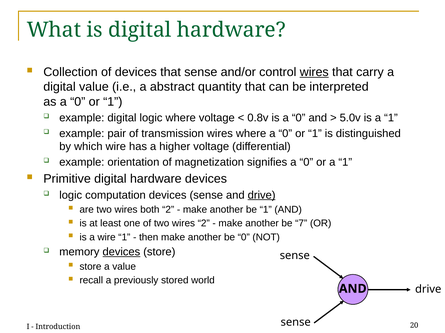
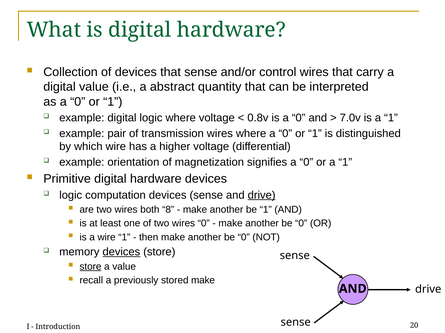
wires underline: present -> none (314, 72)
5.0v: 5.0v -> 7.0v (350, 118)
both 2: 2 -> 8 (168, 210)
wires 2: 2 -> 0 (204, 224)
7: 7 -> 0 (301, 224)
store underline: none -> present (90, 267)
stored world: world -> make (203, 281)
